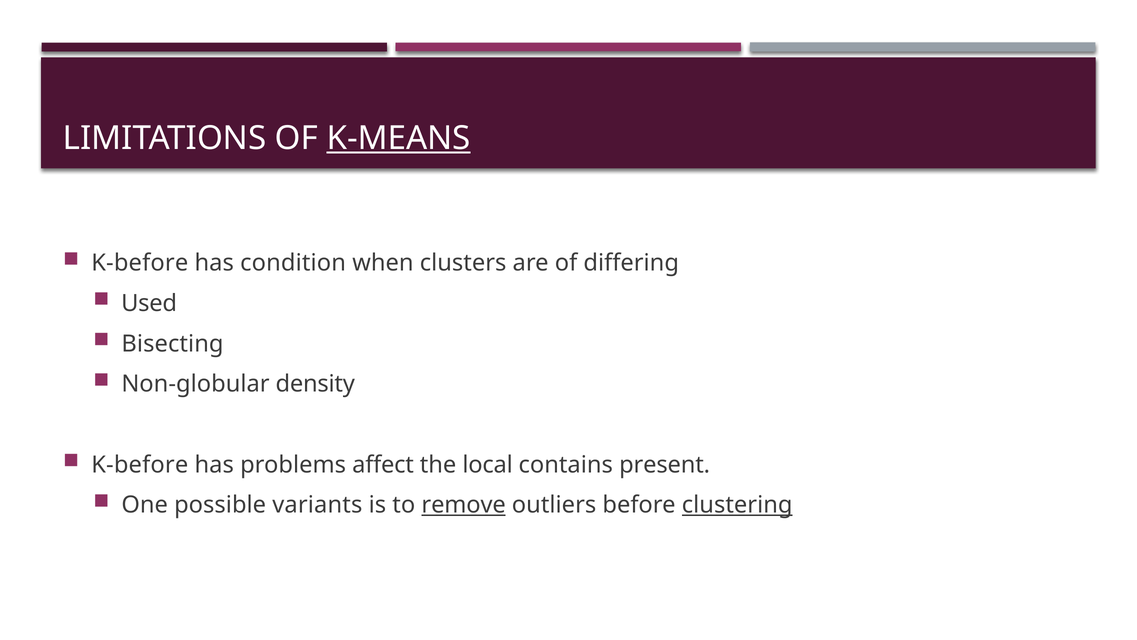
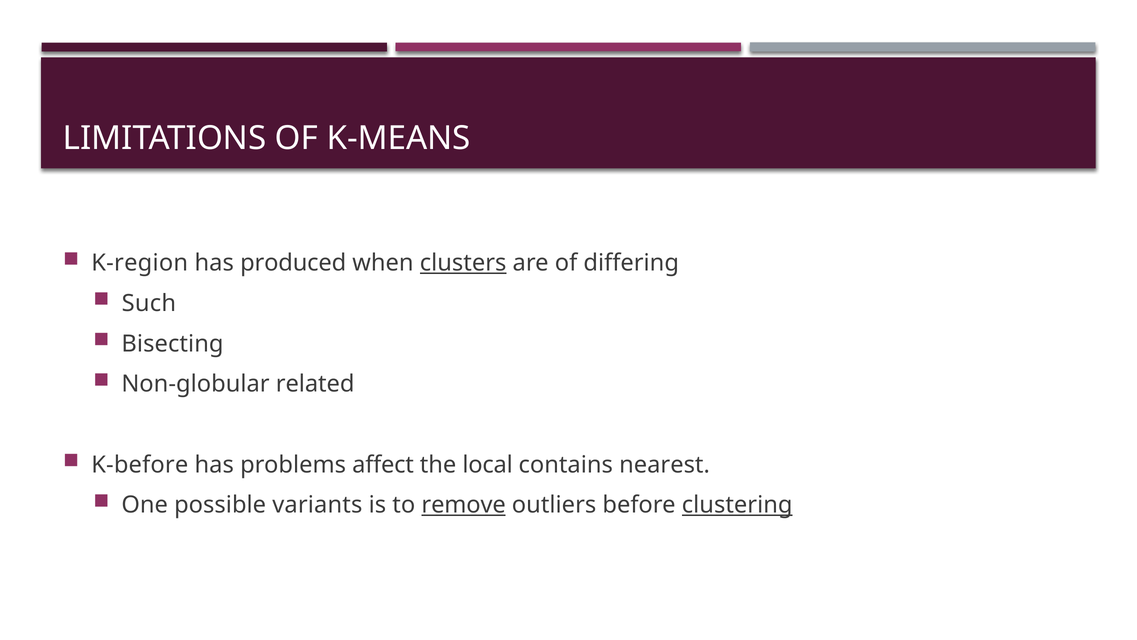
K-MEANS underline: present -> none (399, 138)
K-before: K-before -> K-region (140, 263)
condition: condition -> produced (293, 263)
clusters underline: none -> present (463, 263)
Used: Used -> Such (149, 303)
density: density -> related (315, 384)
present: present -> nearest (665, 464)
